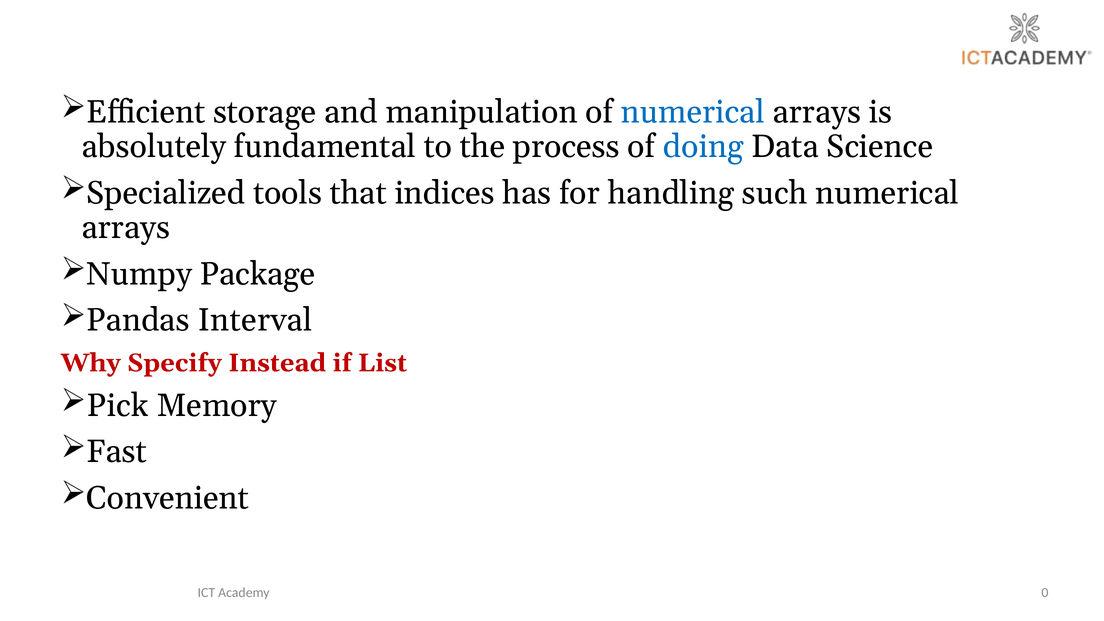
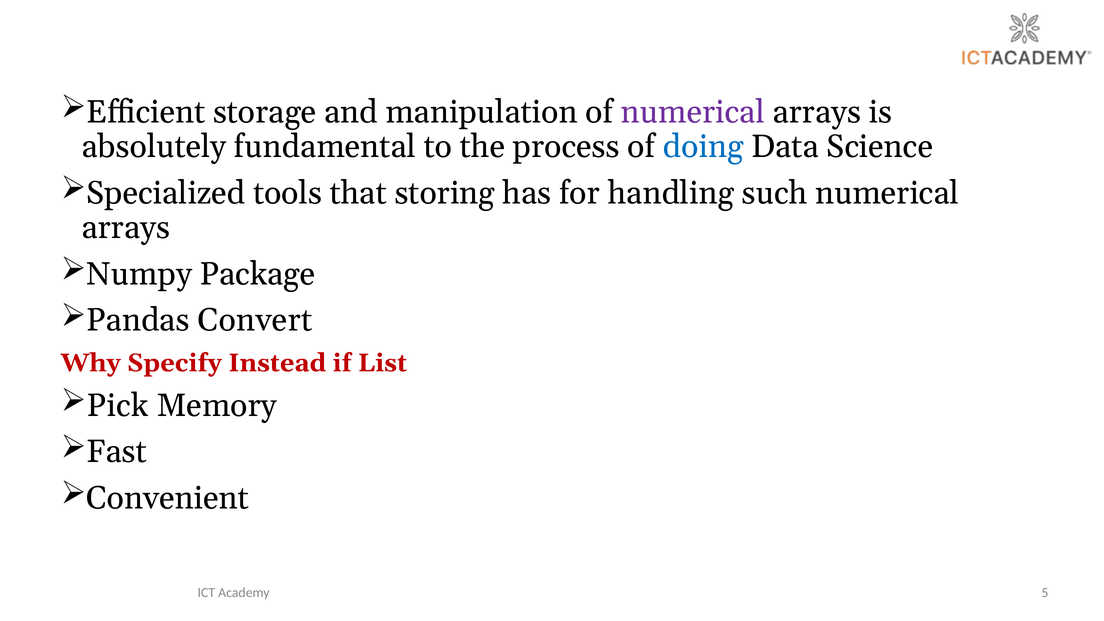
numerical colour: blue -> purple (693, 112)
indices: indices -> storing (445, 193)
Interval: Interval -> Convert (255, 320)
0: 0 -> 5 (1045, 593)
